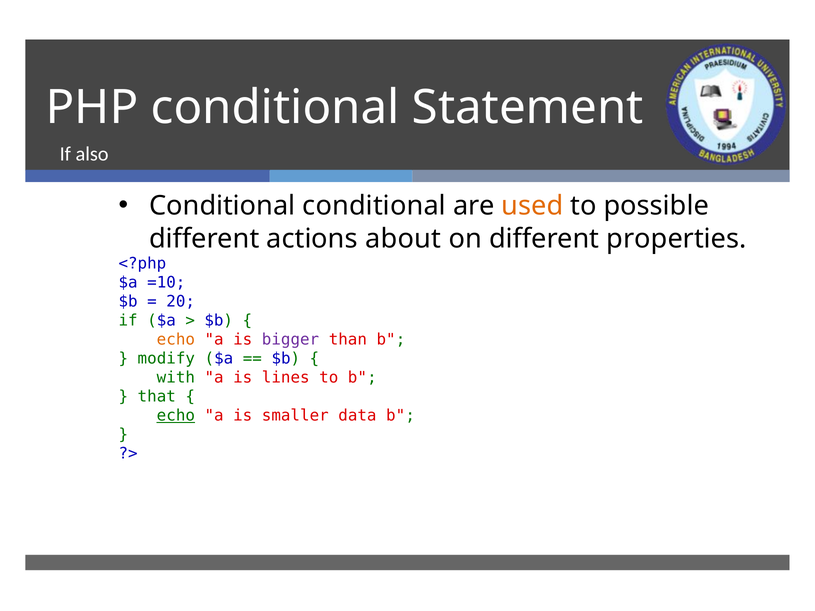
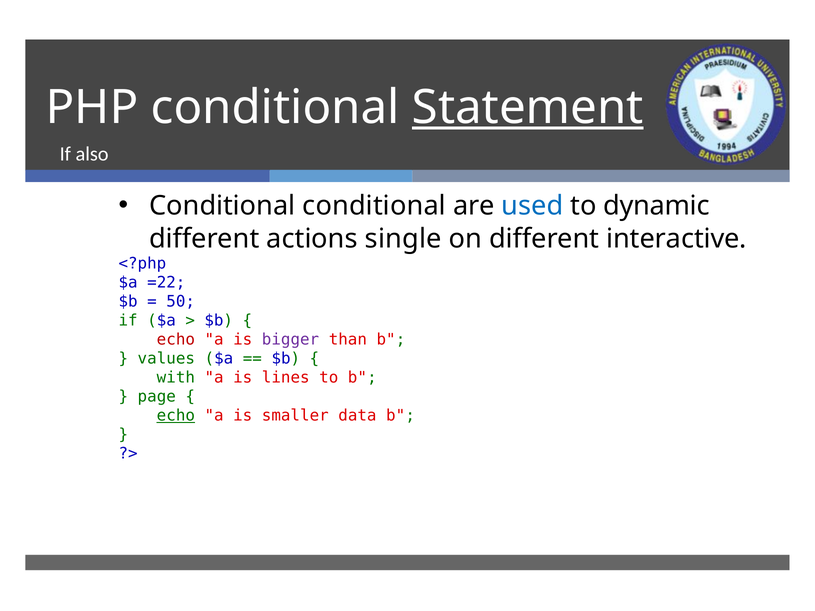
Statement underline: none -> present (528, 108)
used colour: orange -> blue (532, 206)
possible: possible -> dynamic (657, 206)
about: about -> single (403, 239)
properties: properties -> interactive (677, 239)
=10: =10 -> =22 (166, 283)
20: 20 -> 50 (181, 302)
echo colour: orange -> red (176, 340)
modify: modify -> values (166, 359)
that: that -> page (157, 397)
